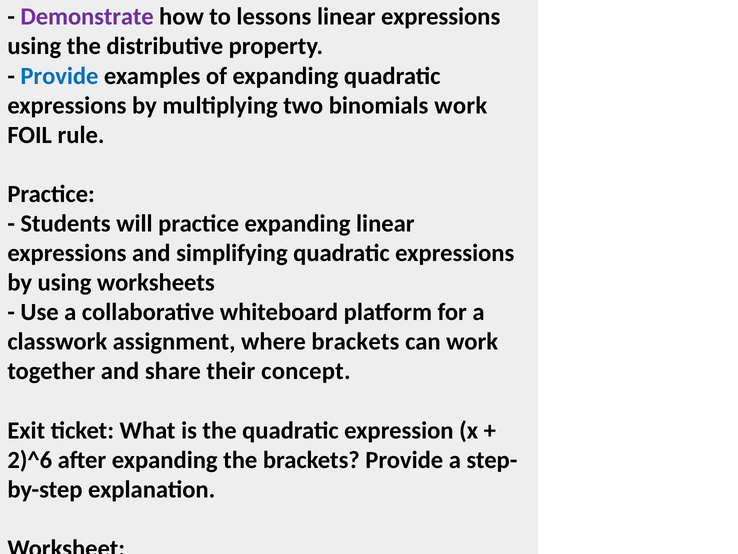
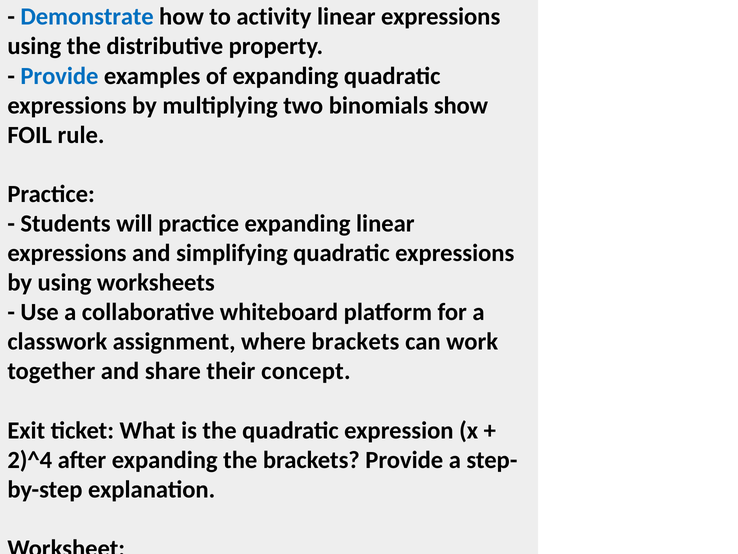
Demonstrate colour: purple -> blue (87, 17)
to lessons: lessons -> activity (274, 17)
binomials work: work -> show (461, 105)
2)^6: 2)^6 -> 2)^4 (30, 460)
